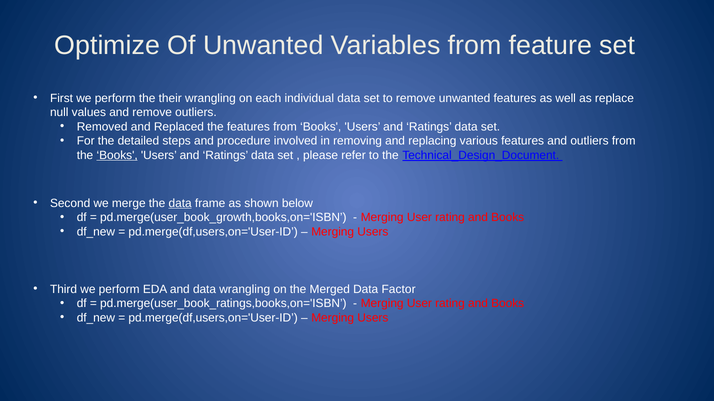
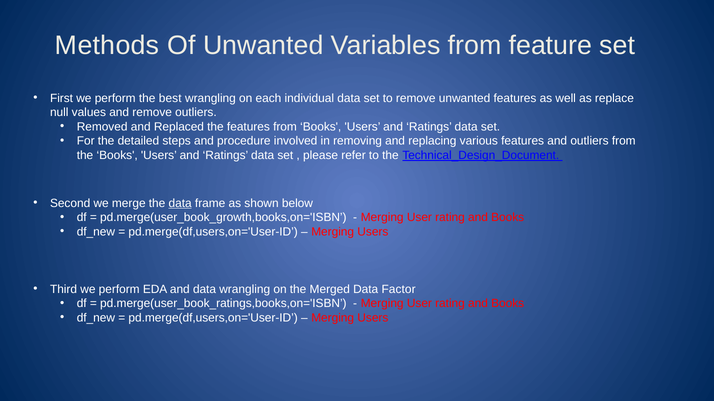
Optimize: Optimize -> Methods (107, 45)
their: their -> best (170, 98)
Books underline: present -> none (117, 155)
